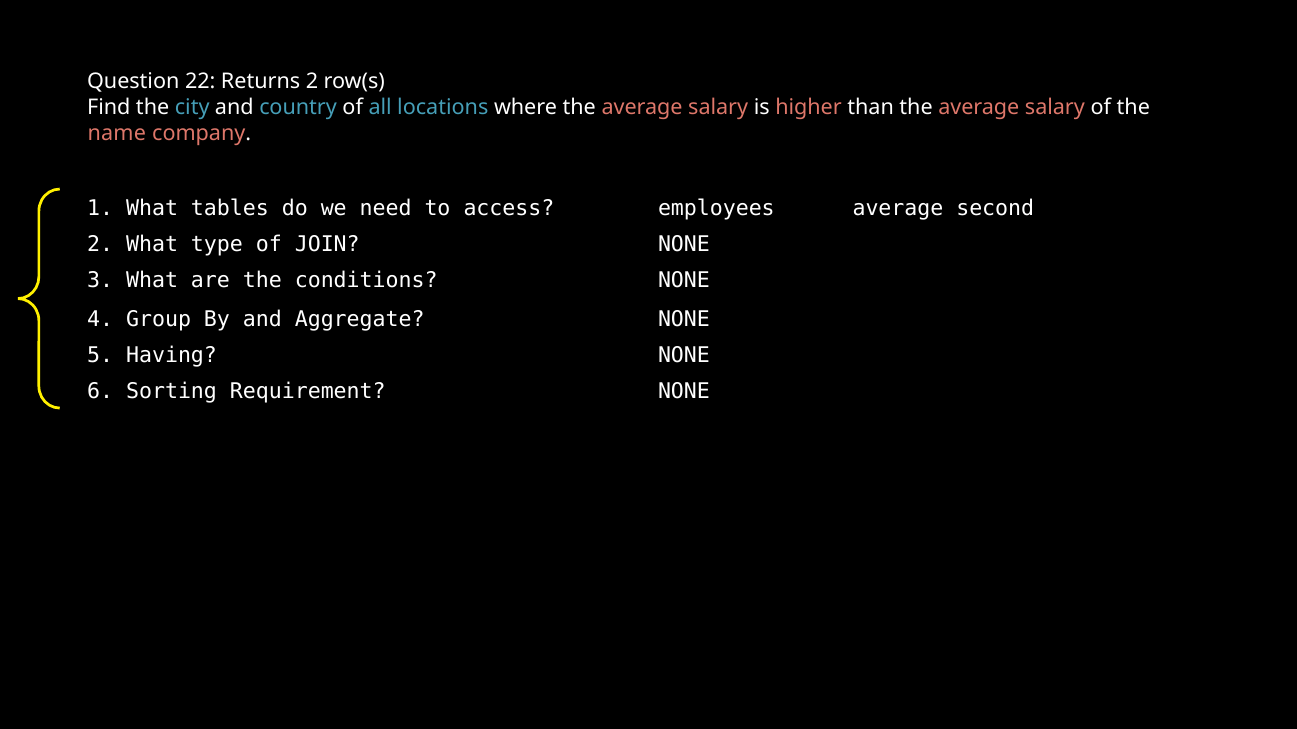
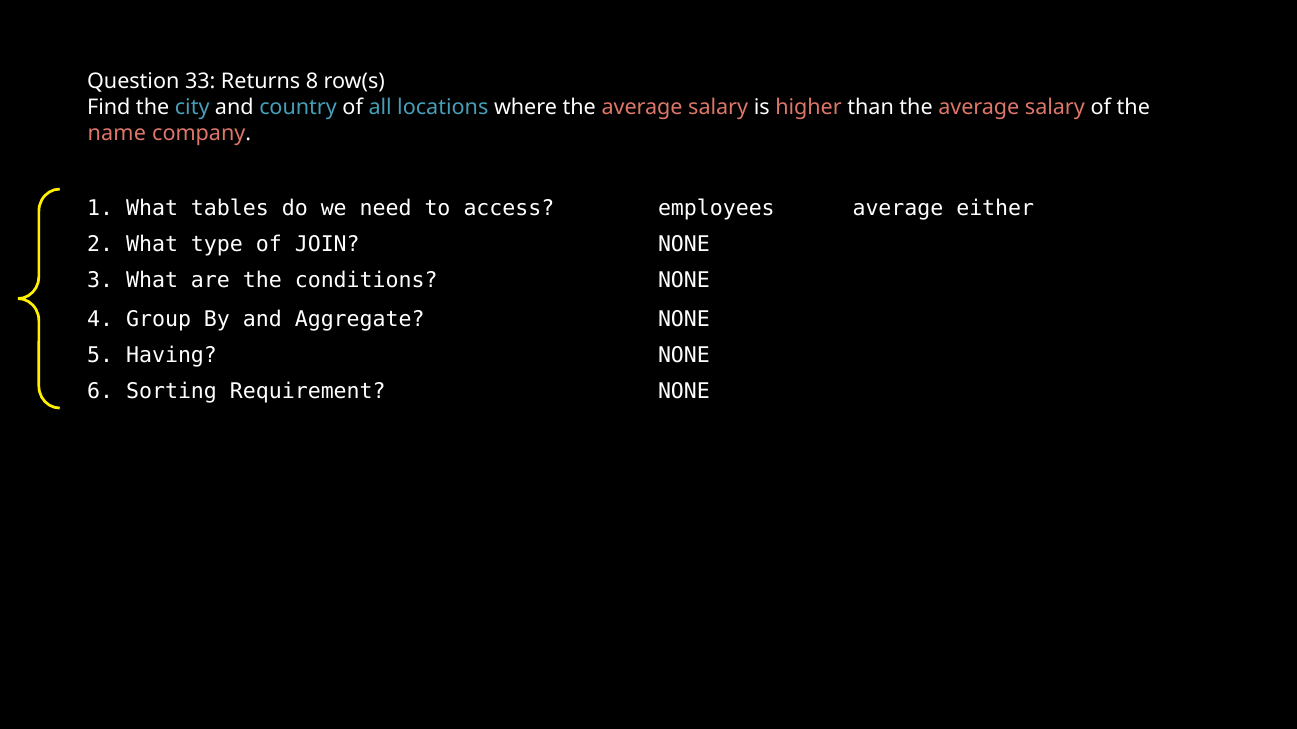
22: 22 -> 33 (200, 82)
Returns 2: 2 -> 8 (312, 82)
second: second -> either (995, 209)
